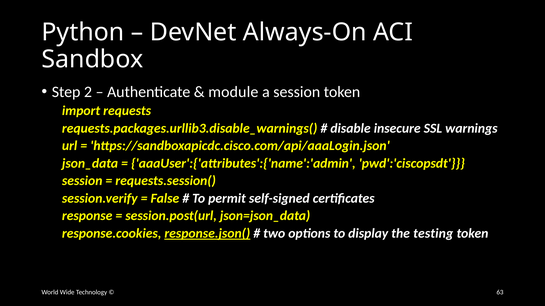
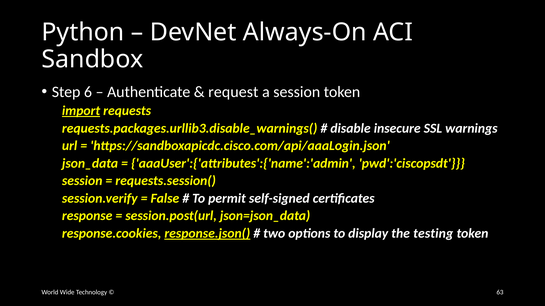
2: 2 -> 6 (88, 92)
module: module -> request (233, 92)
import underline: none -> present (81, 111)
